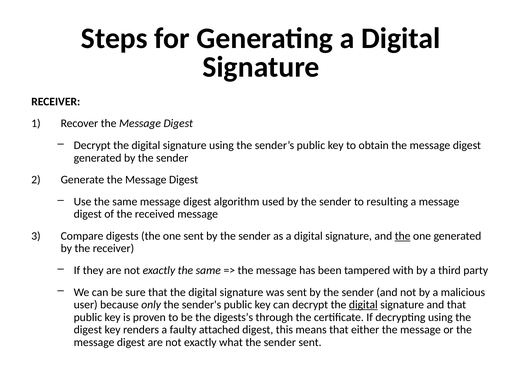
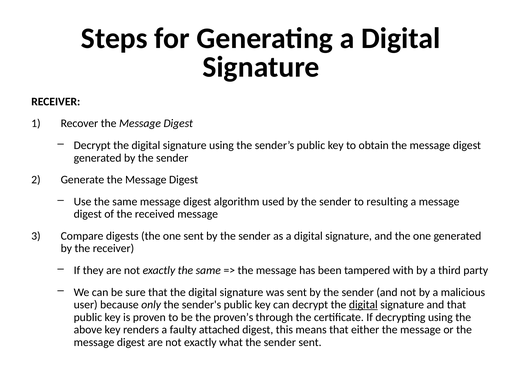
the underline: present -> none (403, 236)
digests’s: digests’s -> proven’s (233, 318)
digest: digest -> above (88, 330)
